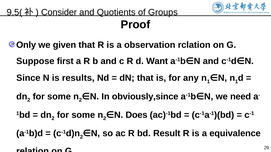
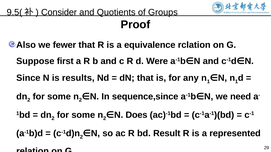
Only: Only -> Also (26, 45)
given: given -> fewer (64, 45)
observation: observation -> equivalence (150, 45)
Want: Want -> Were (157, 61)
obviously,since: obviously,since -> sequence,since (145, 97)
equivalence: equivalence -> represented (235, 134)
